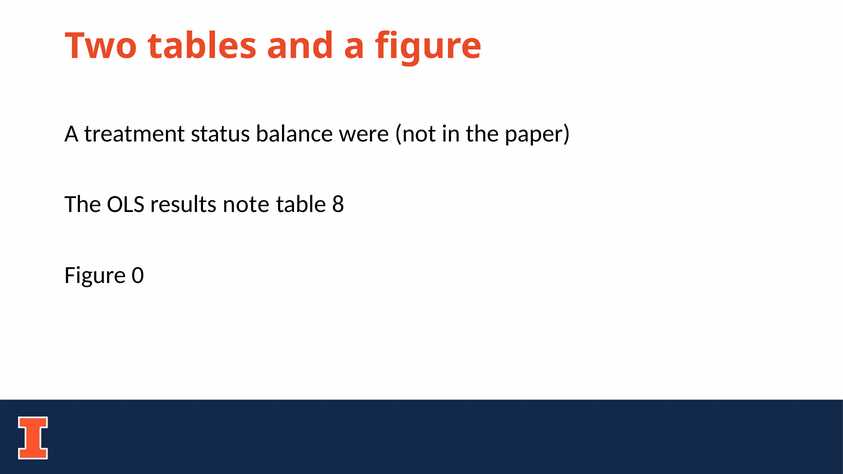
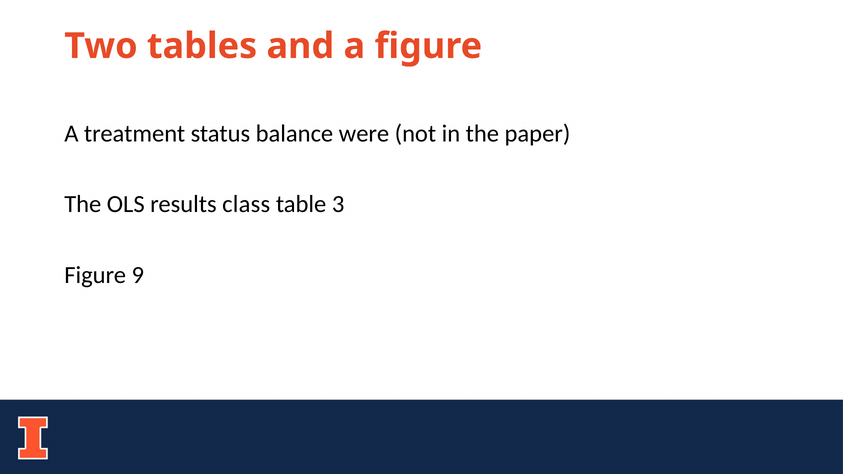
note: note -> class (246, 204)
8: 8 -> 3 (338, 204)
0: 0 -> 9 (138, 275)
